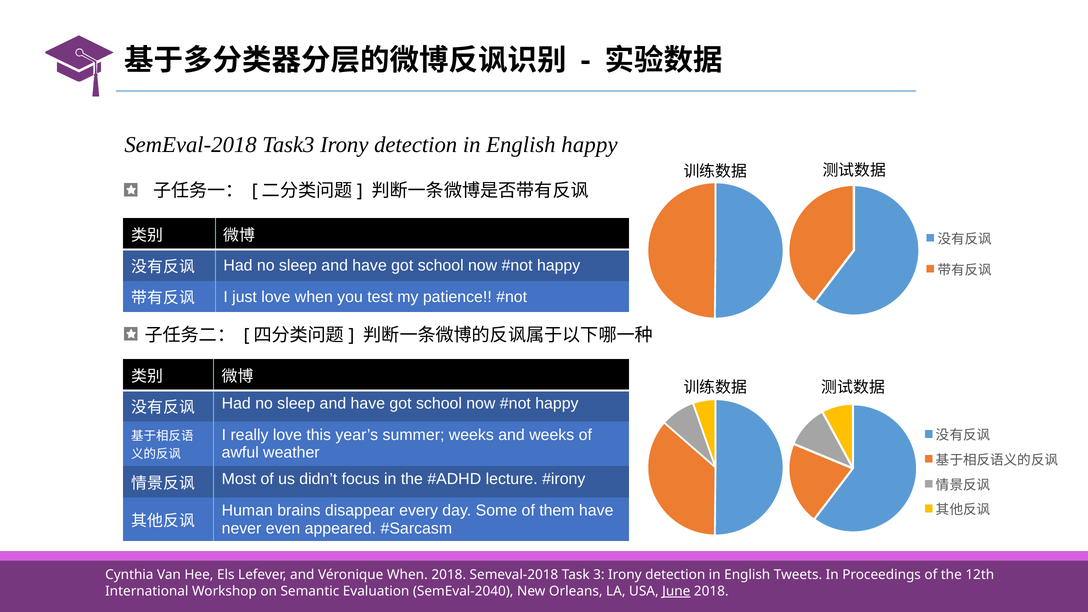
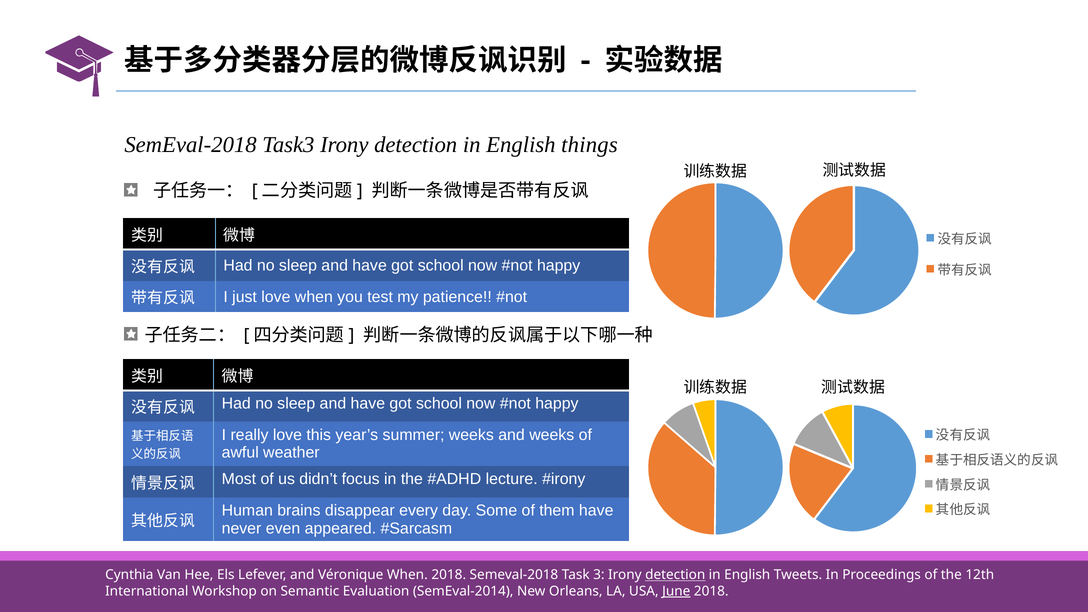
English happy: happy -> things (589, 145)
detection underline: none -> present (675, 575)
SemEval-2040: SemEval-2040 -> SemEval-2014 (463, 591)
